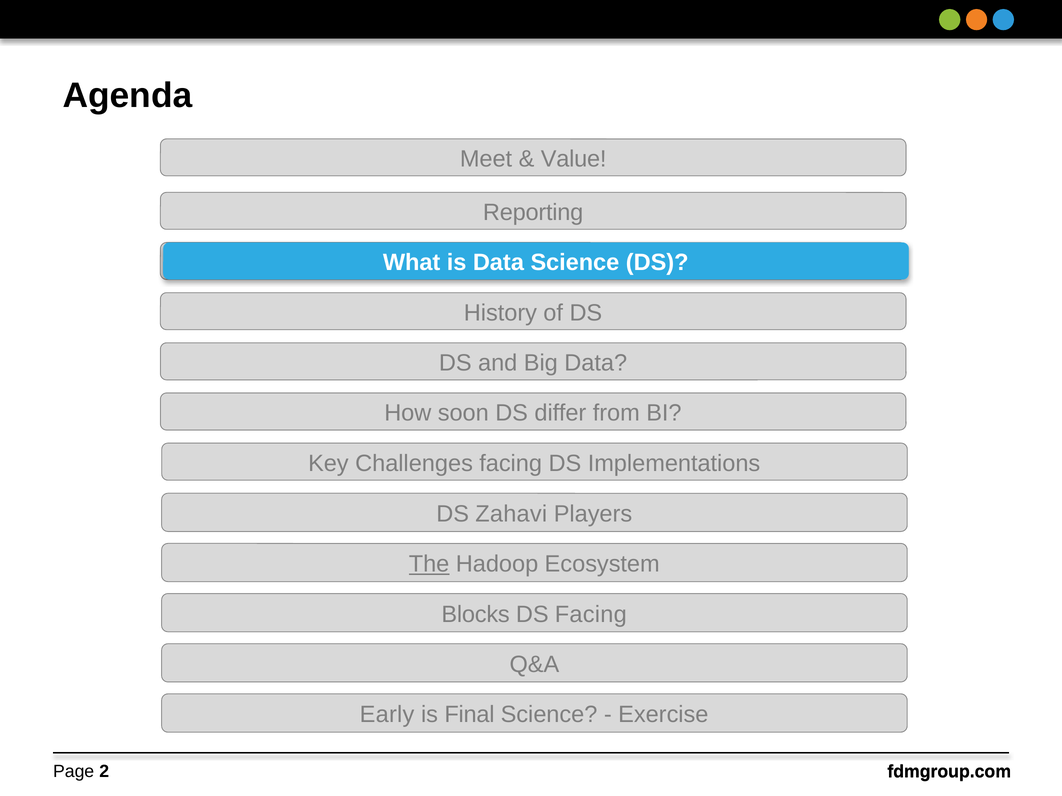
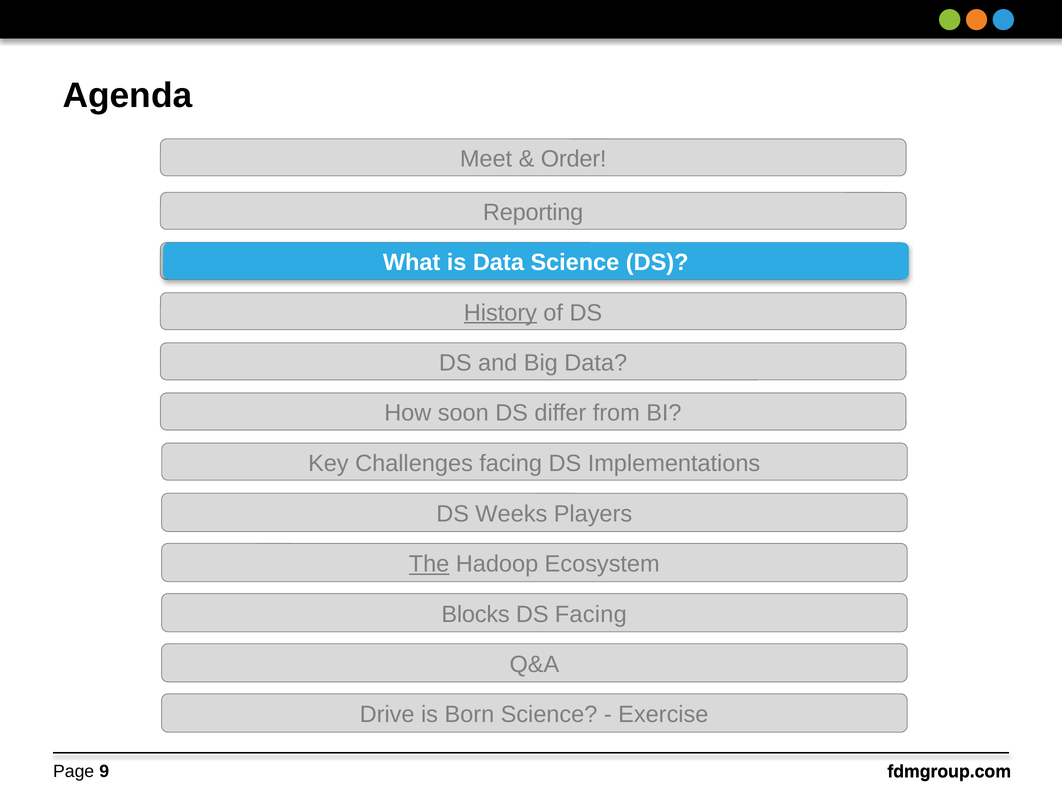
Value: Value -> Order (574, 159)
History underline: none -> present (500, 313)
Zahavi: Zahavi -> Weeks (511, 514)
Early: Early -> Drive (387, 715)
Final: Final -> Born (469, 715)
2: 2 -> 9 (104, 772)
